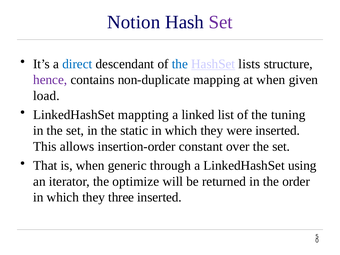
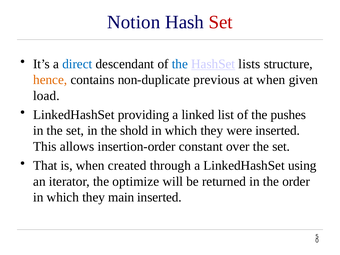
Set colour: purple -> red (221, 22)
hence colour: purple -> orange (50, 80)
mapping: mapping -> previous (217, 80)
mappting: mappting -> providing (143, 115)
tuning: tuning -> pushes (288, 115)
static: static -> shold (134, 131)
generic: generic -> created (127, 166)
three: three -> main (121, 197)
